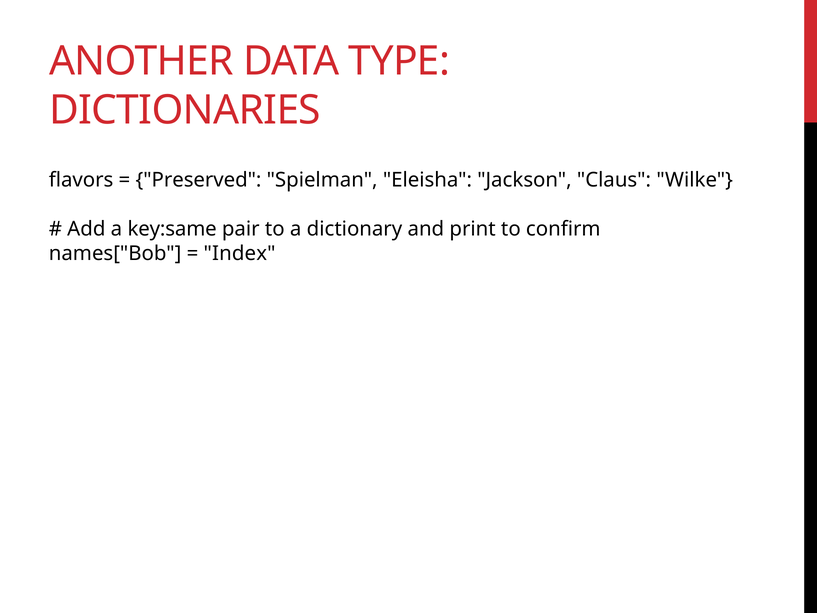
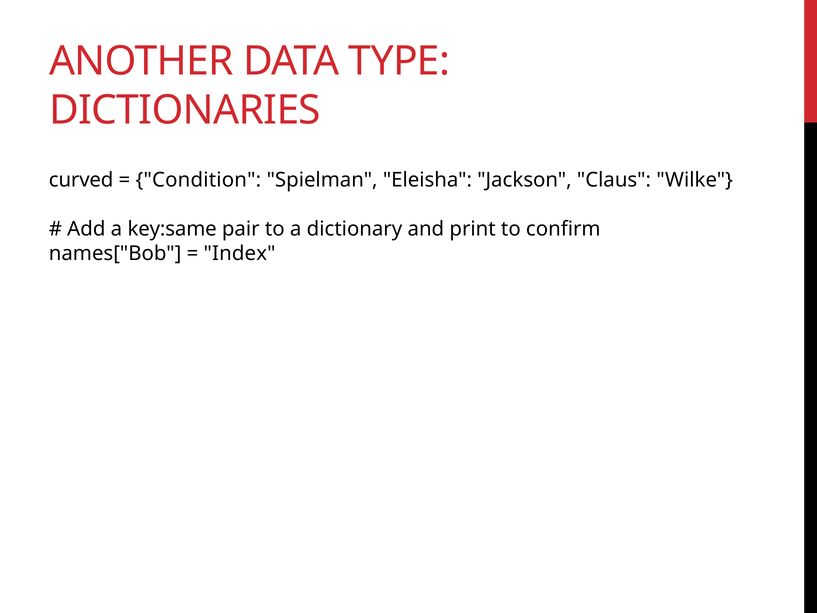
flavors: flavors -> curved (81, 180)
Preserved: Preserved -> Condition (198, 180)
